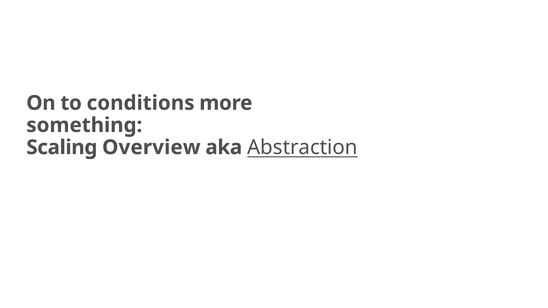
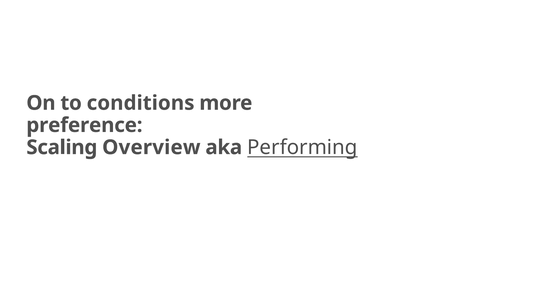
something: something -> preference (84, 125)
Abstraction: Abstraction -> Performing (302, 148)
